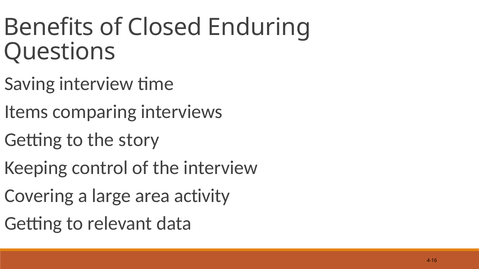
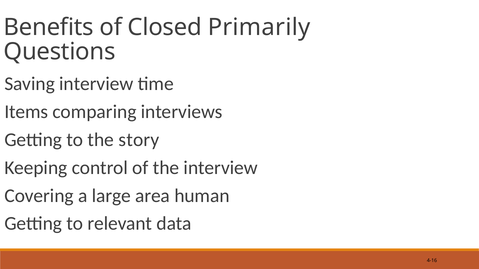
Enduring: Enduring -> Primarily (259, 27)
activity: activity -> human (202, 196)
